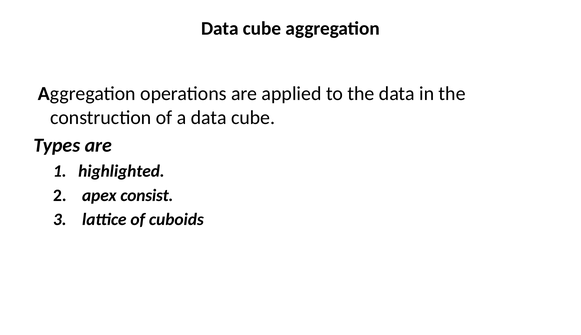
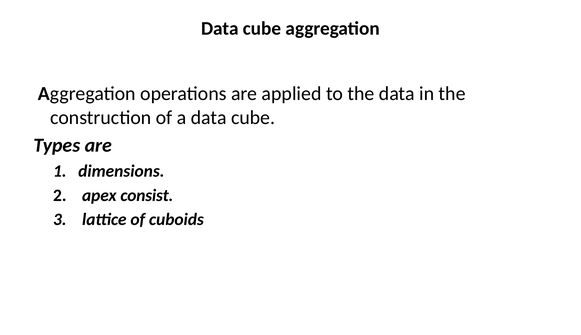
highlighted: highlighted -> dimensions (121, 171)
